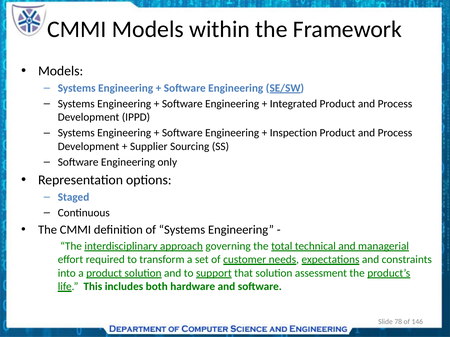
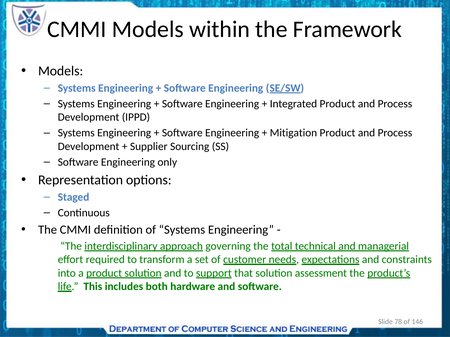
Inspection: Inspection -> Mitigation (293, 133)
